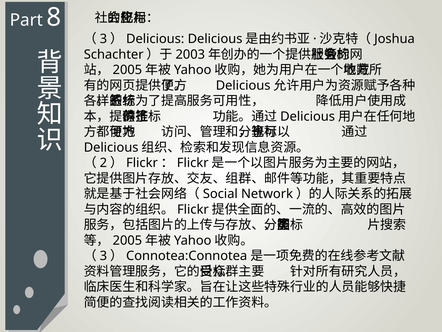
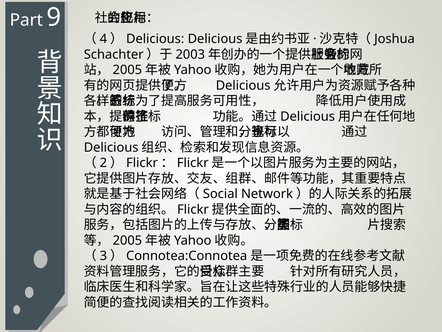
8: 8 -> 9 (54, 17)
3: 3 -> 4 (103, 39)
